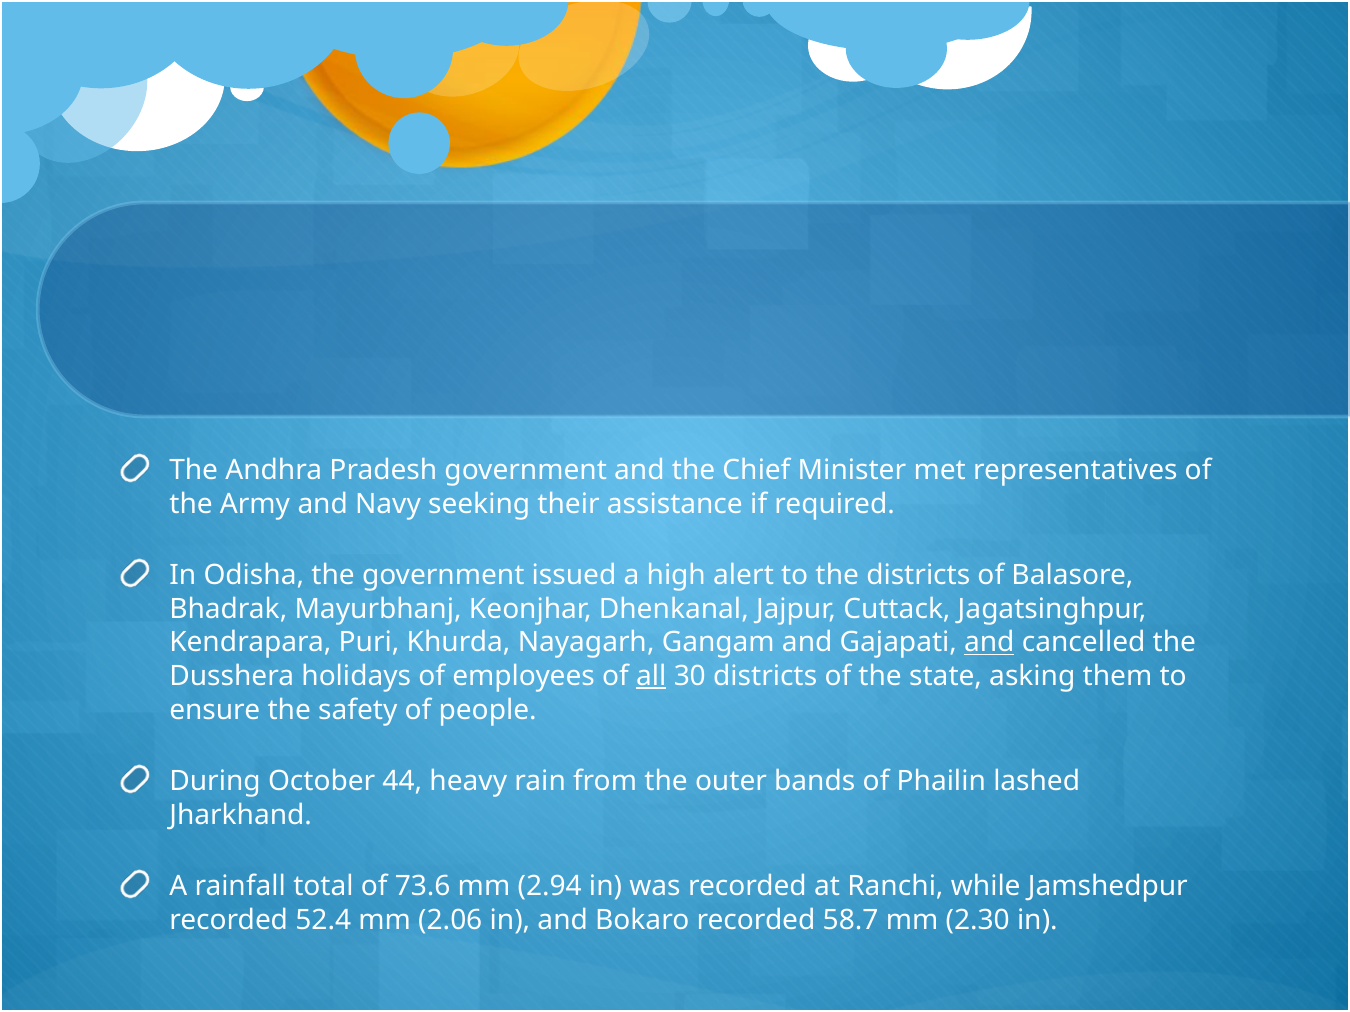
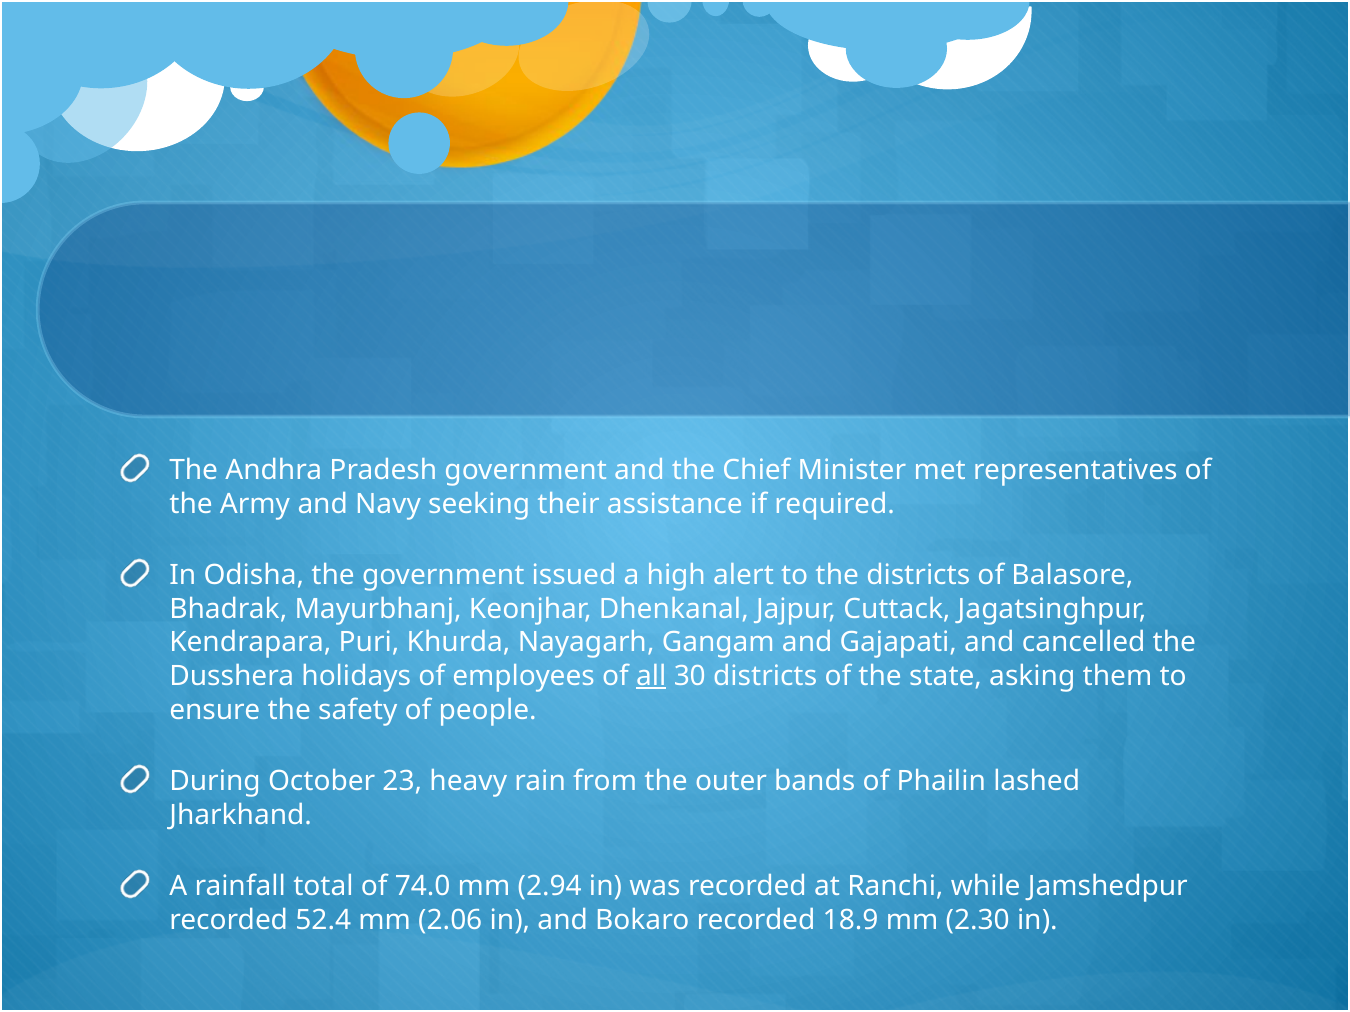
and underline: present -> none (989, 643)
44: 44 -> 23 (402, 782)
73.6: 73.6 -> 74.0 (423, 887)
58.7: 58.7 -> 18.9 (851, 920)
